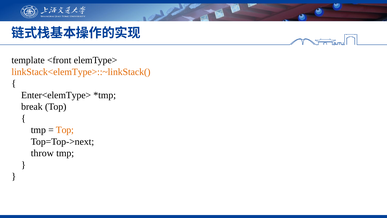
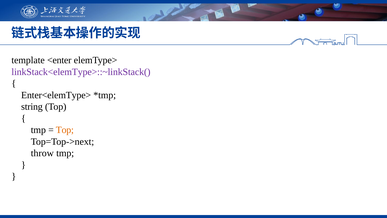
<front: <front -> <enter (59, 60)
linkStack<elemType>::~linkStack( colour: orange -> purple (81, 72)
break: break -> string (32, 107)
